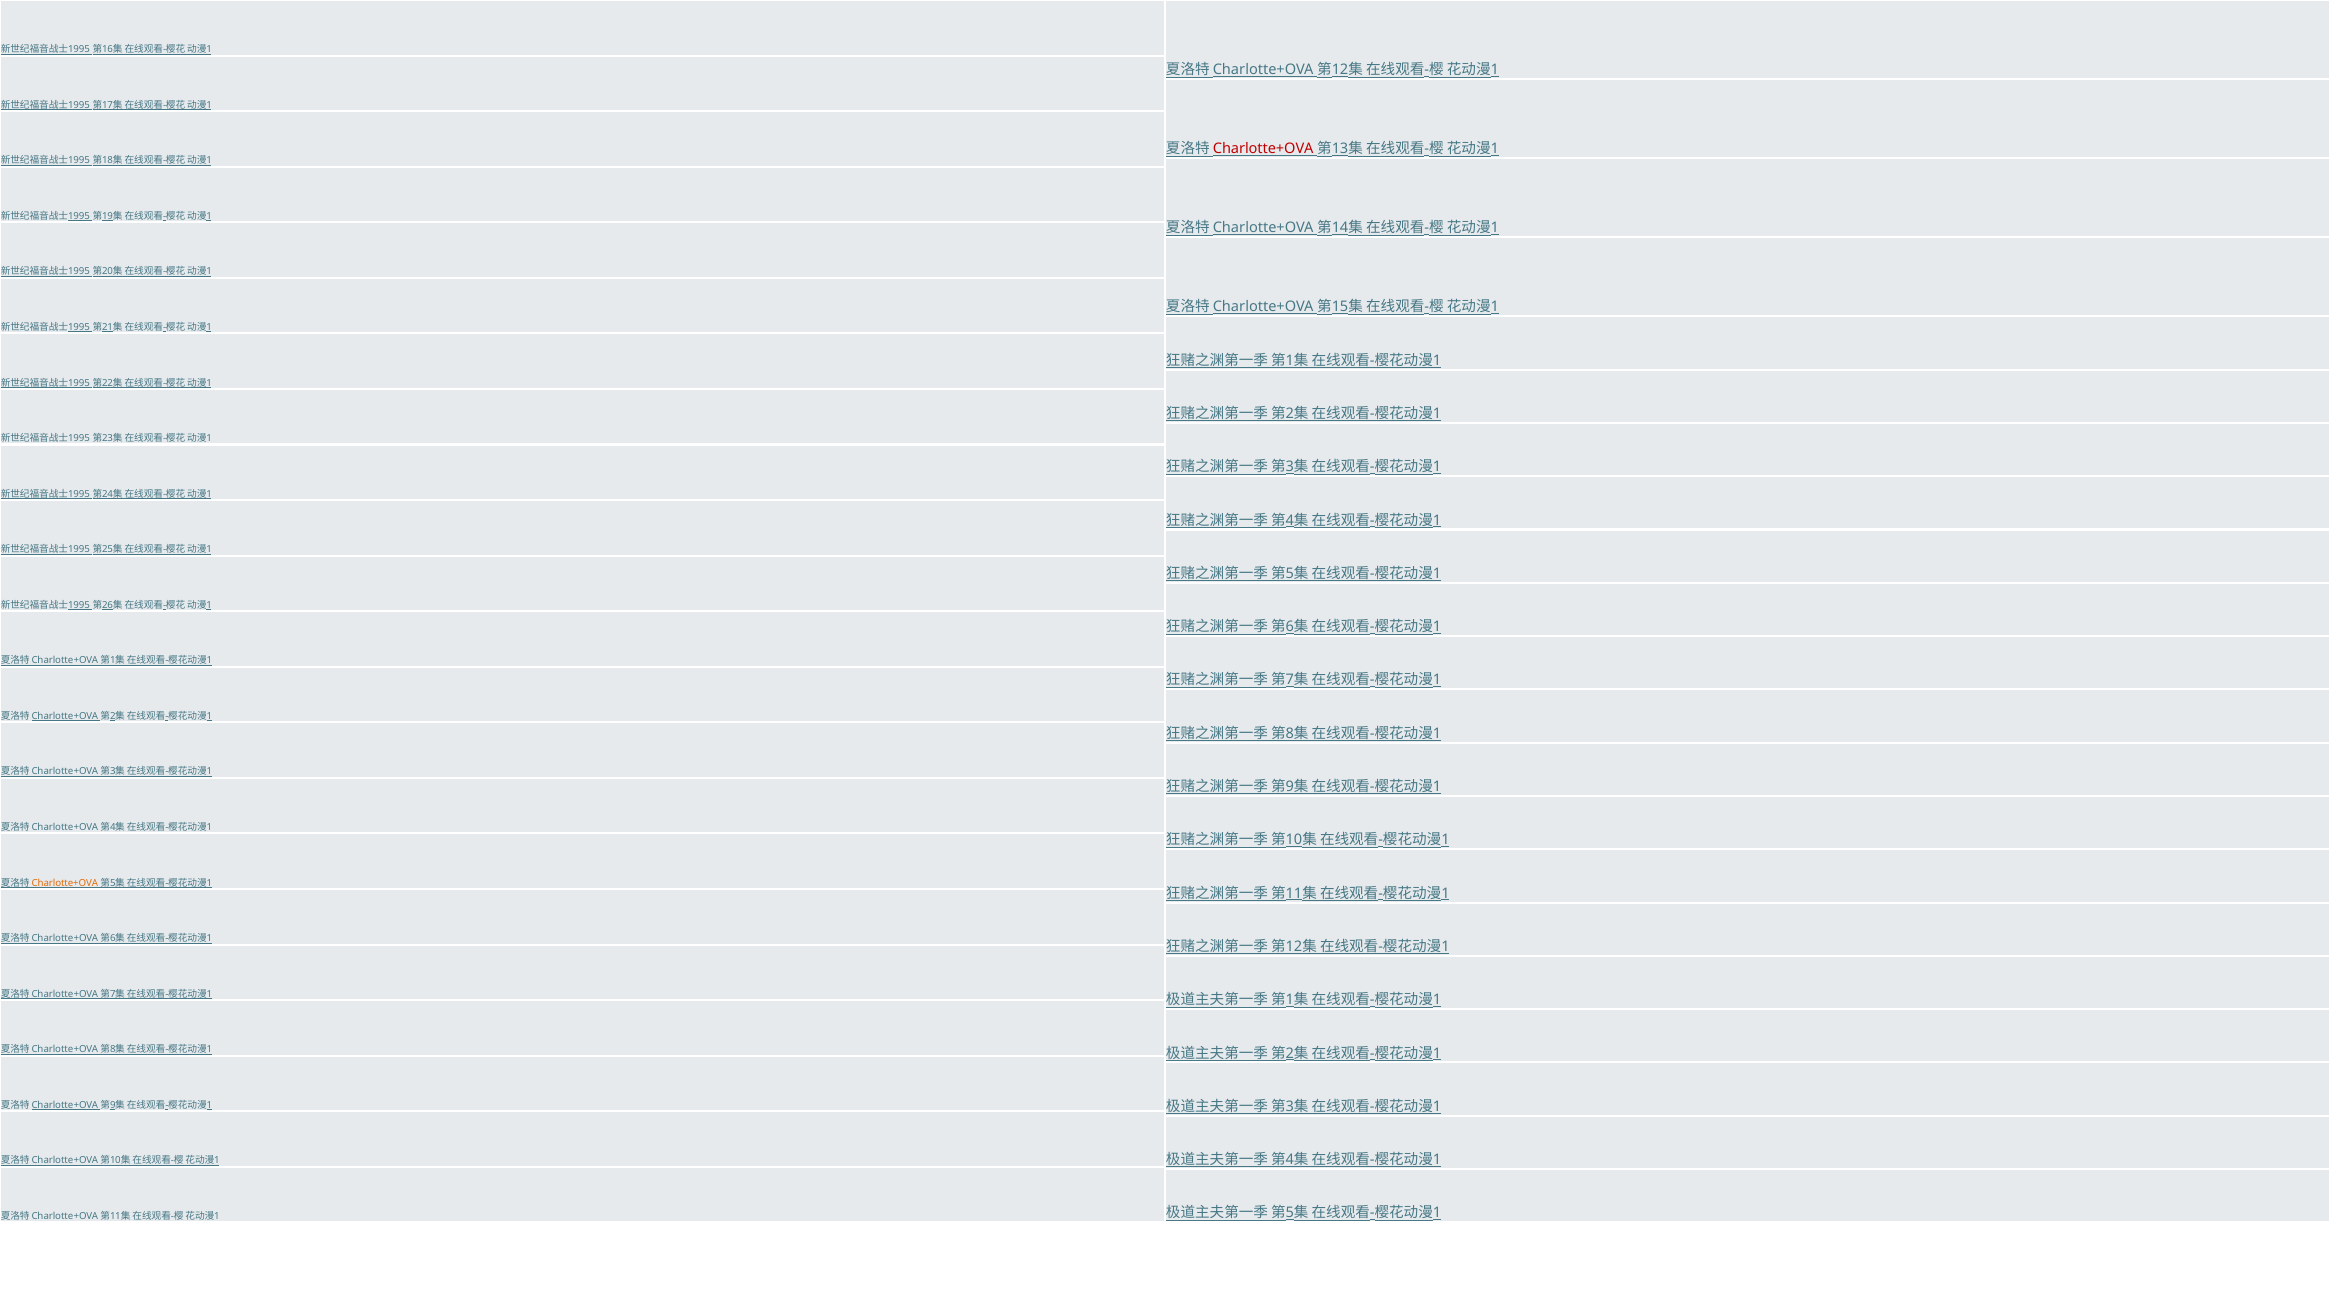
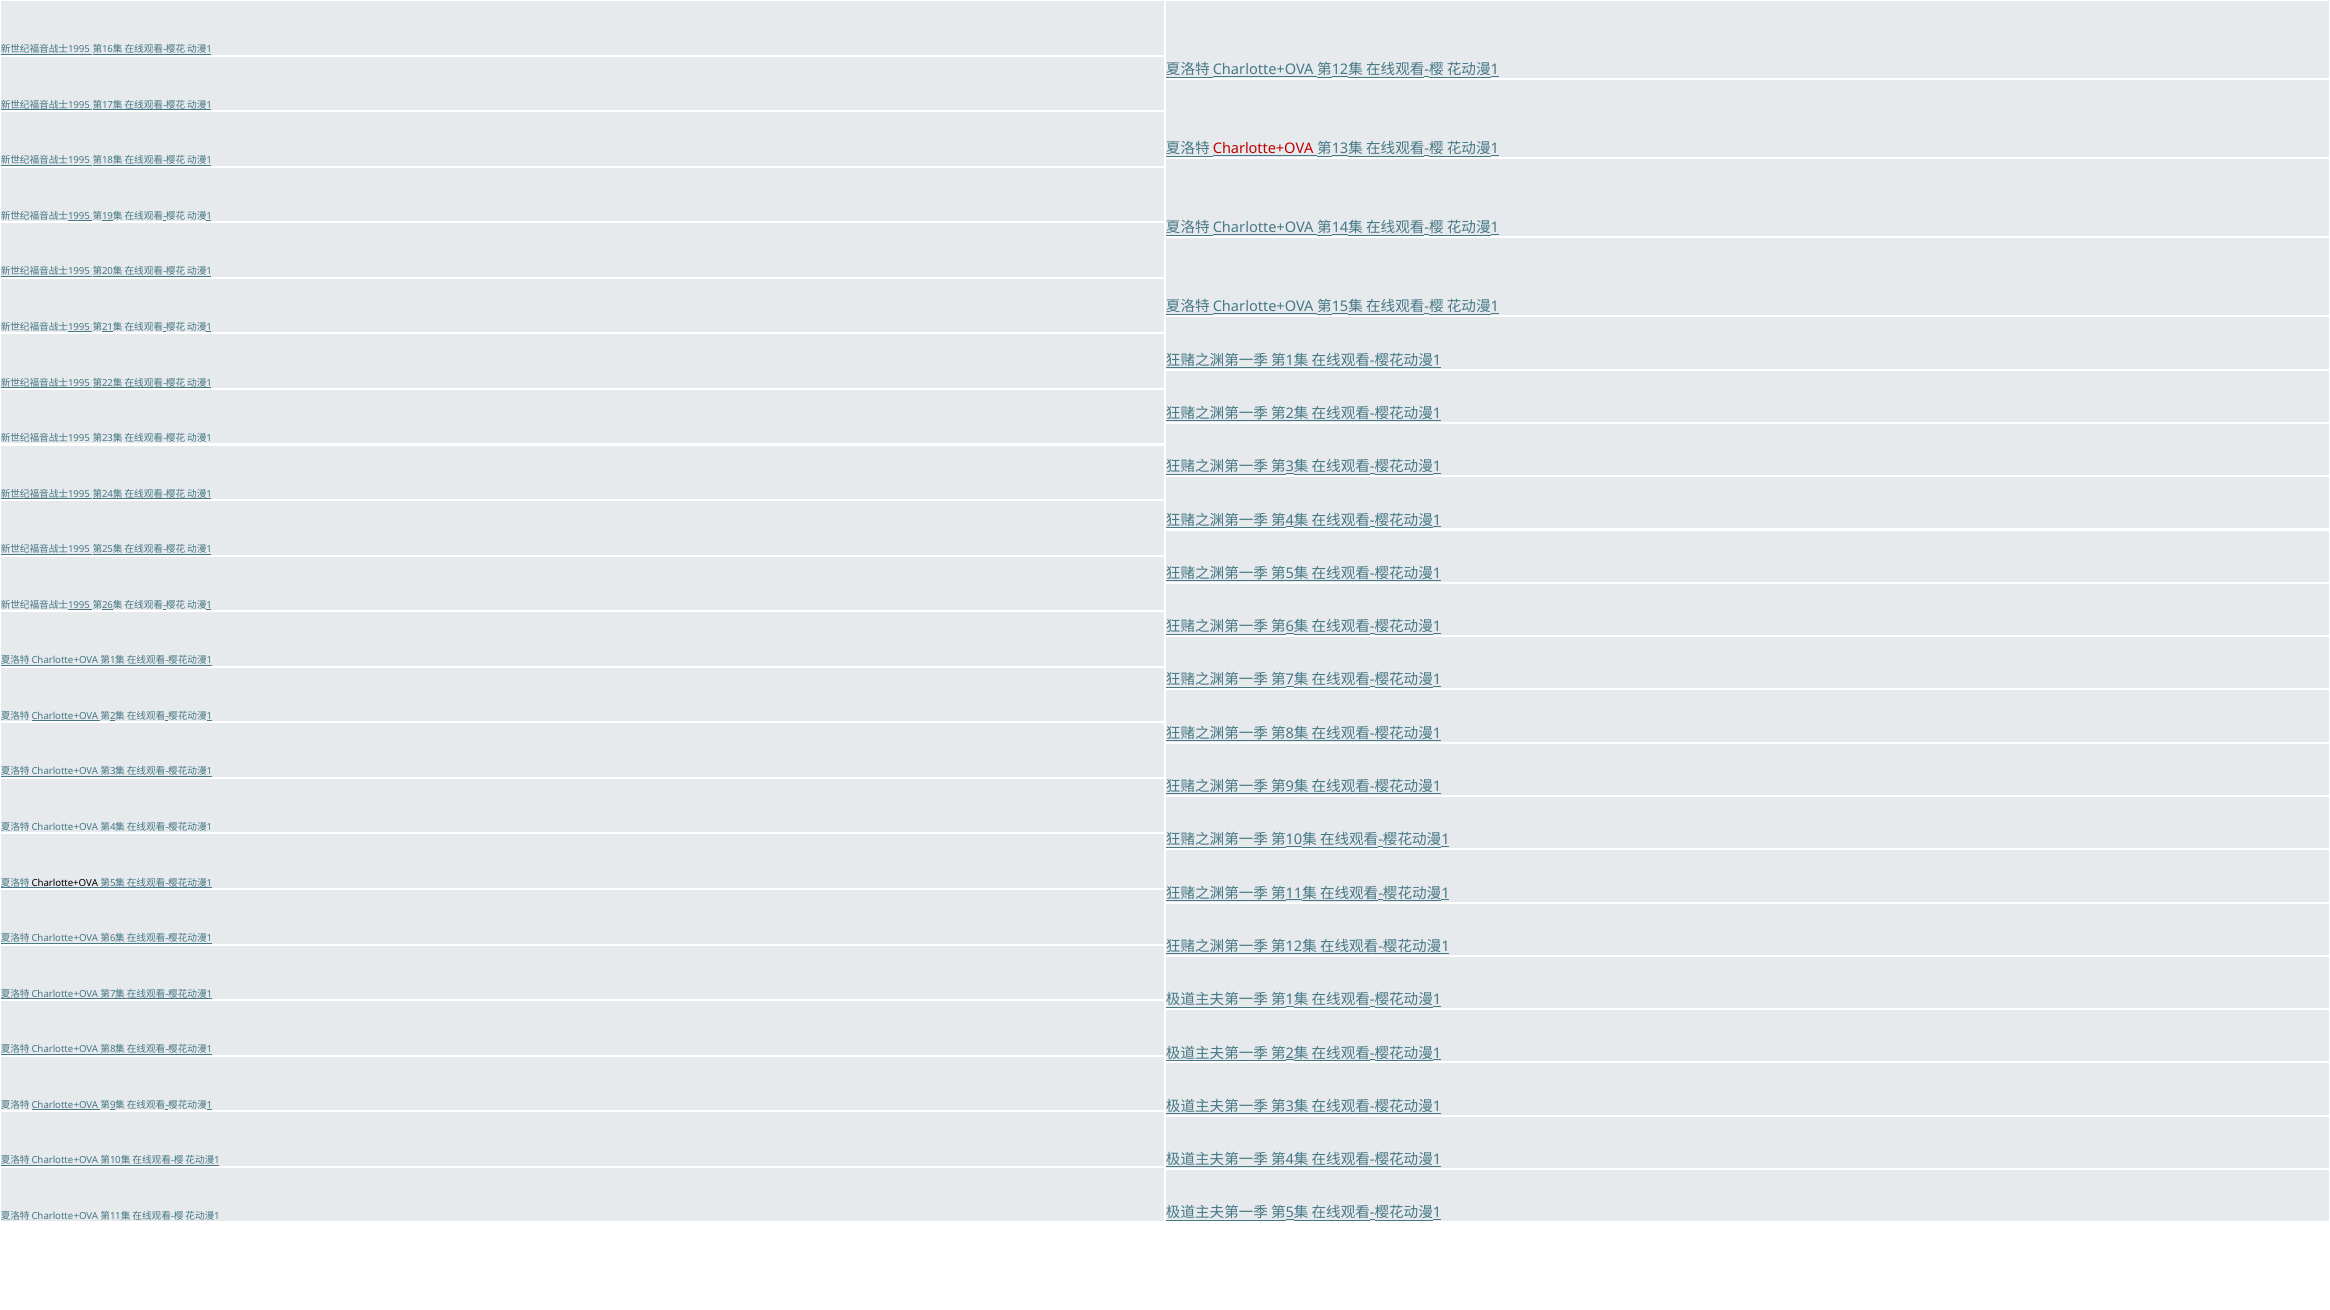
Charlotte+OVA colour: orange -> black (65, 883)
